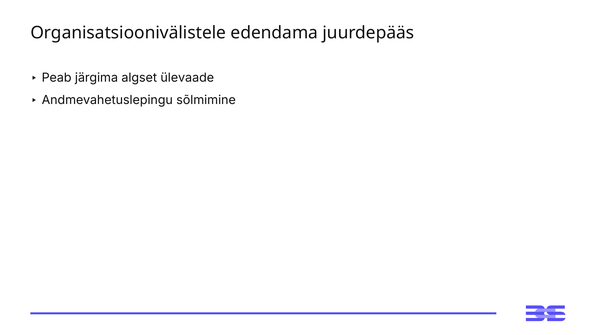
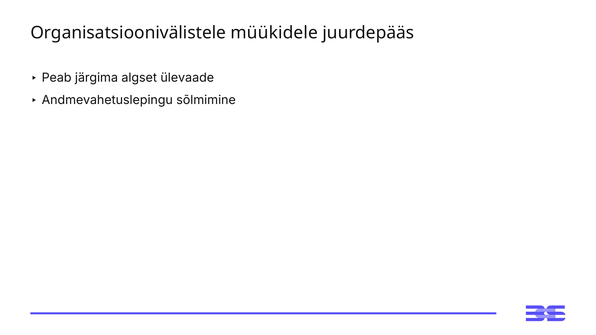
edendama: edendama -> müükidele (274, 33)
